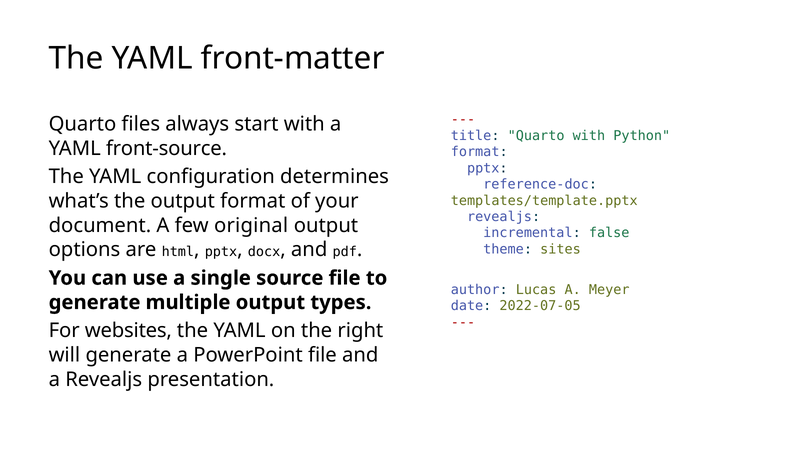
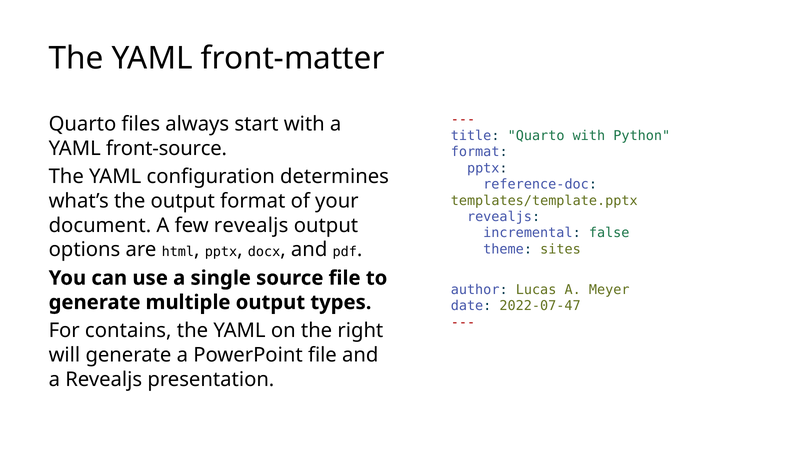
few original: original -> revealjs (251, 225)
2022-07-05: 2022-07-05 -> 2022-07-47 (540, 306)
websites: websites -> contains (128, 331)
